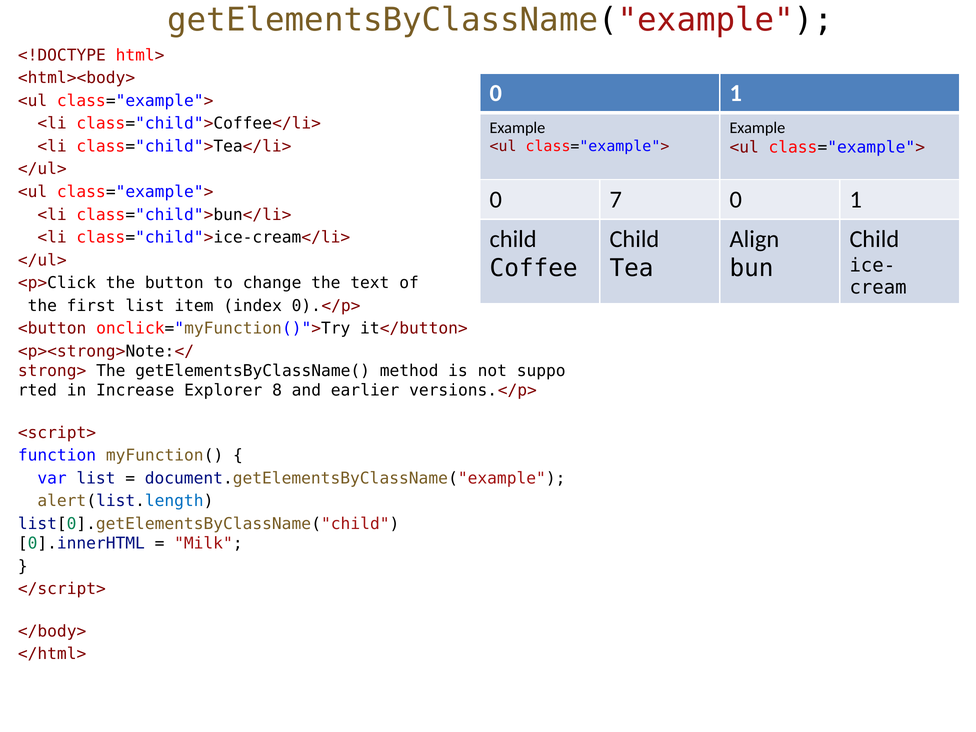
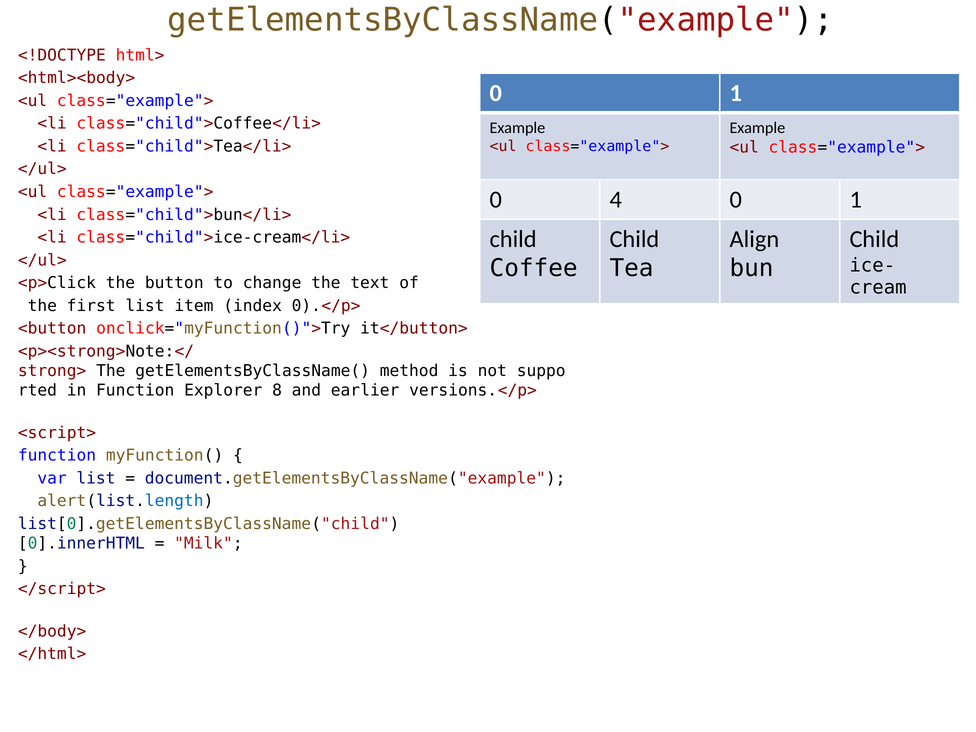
7: 7 -> 4 (616, 200)
in Increase: Increase -> Function (135, 390)
